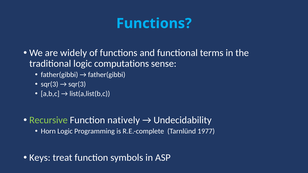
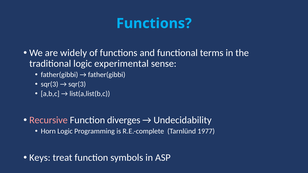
computations: computations -> experimental (121, 64)
Recursive colour: light green -> pink (48, 120)
natively: natively -> diverges (124, 120)
